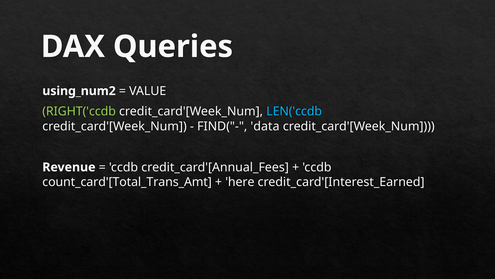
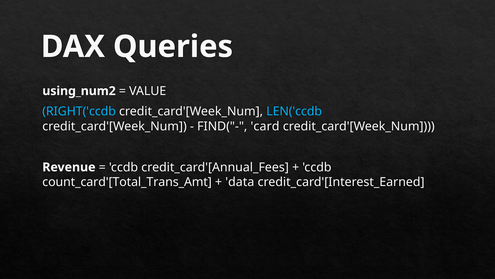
RIGHT('ccdb colour: light green -> light blue (79, 111)
data: data -> card (265, 126)
here: here -> data (240, 182)
